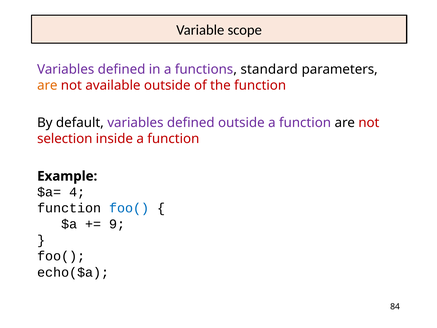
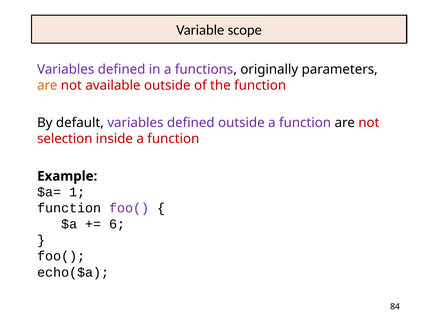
standard: standard -> originally (269, 69)
4: 4 -> 1 (77, 192)
foo( colour: blue -> purple (129, 208)
9: 9 -> 6 (117, 224)
